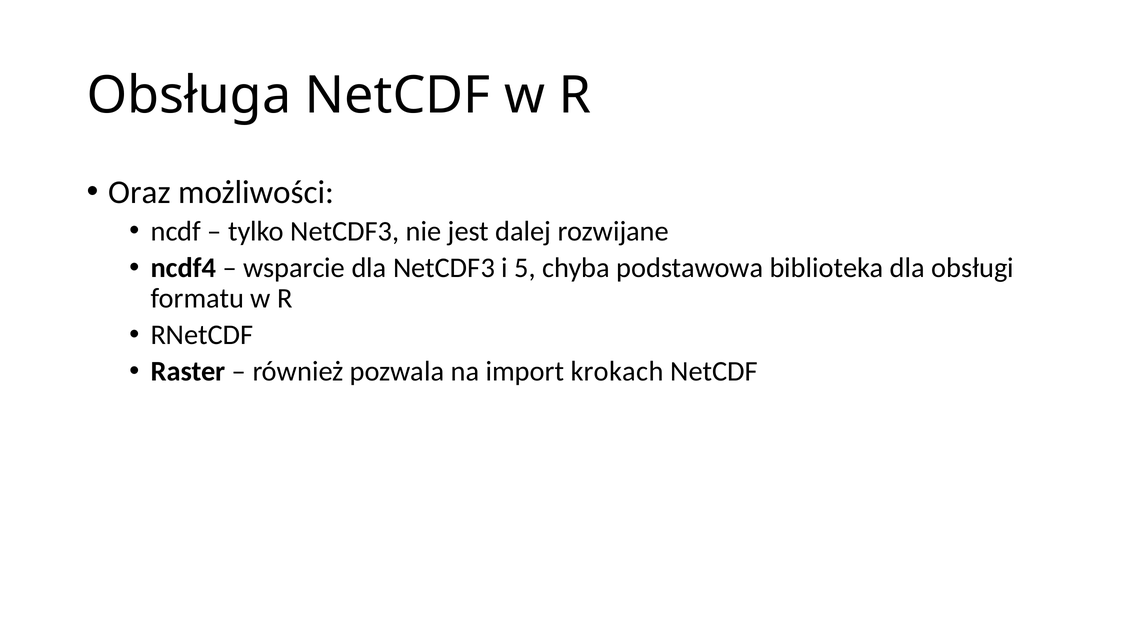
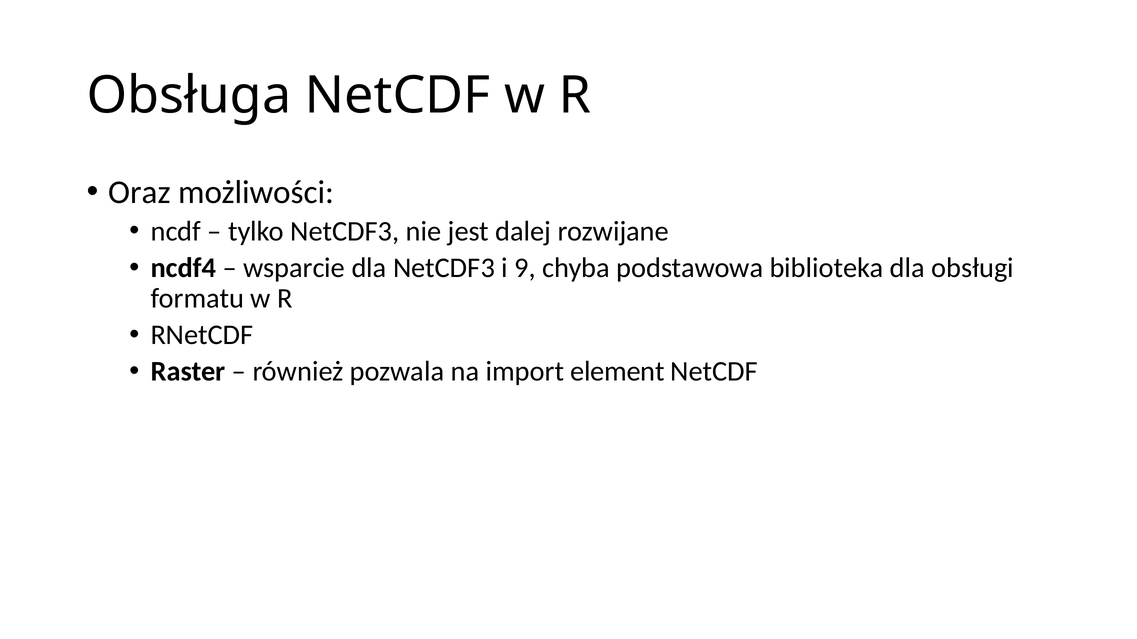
5: 5 -> 9 (525, 268)
krokach: krokach -> element (617, 372)
